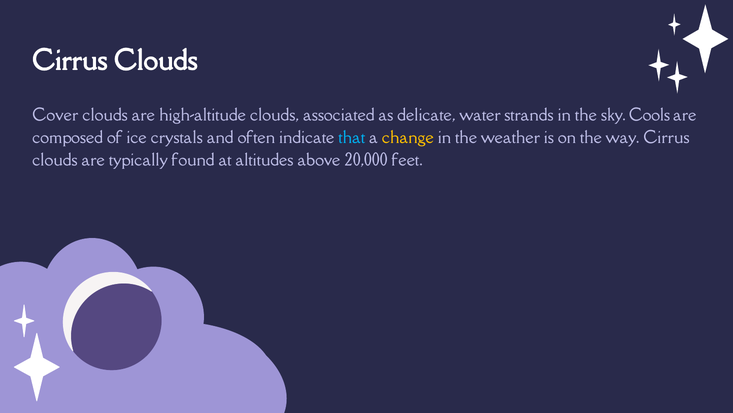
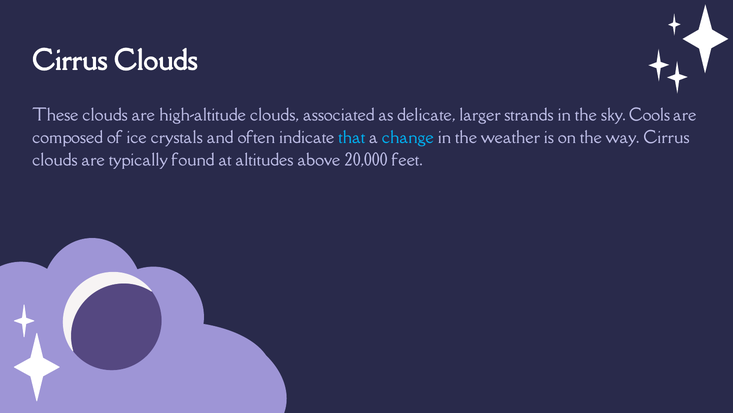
Cover: Cover -> These (55, 115)
water: water -> larger (480, 115)
change colour: yellow -> light blue (408, 138)
